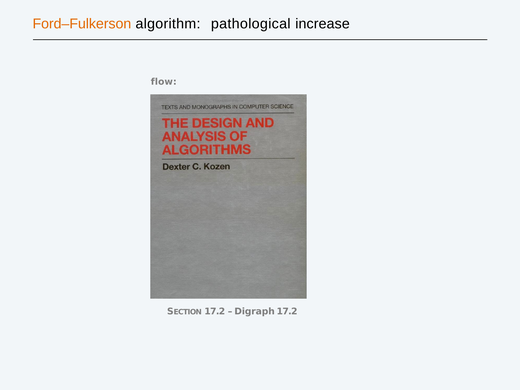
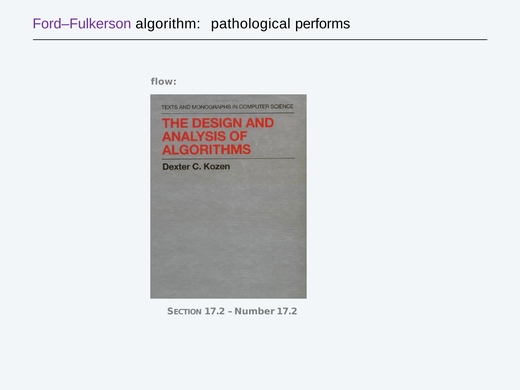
Ford–Fulkerson colour: orange -> purple (82, 24)
increase: increase -> performs (323, 24)
Digraph: Digraph -> Number (255, 311)
